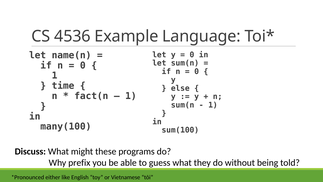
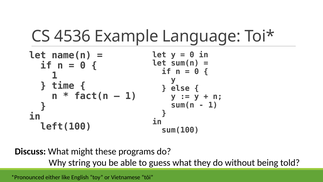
many(100: many(100 -> left(100 (66, 126)
prefix: prefix -> string (79, 163)
